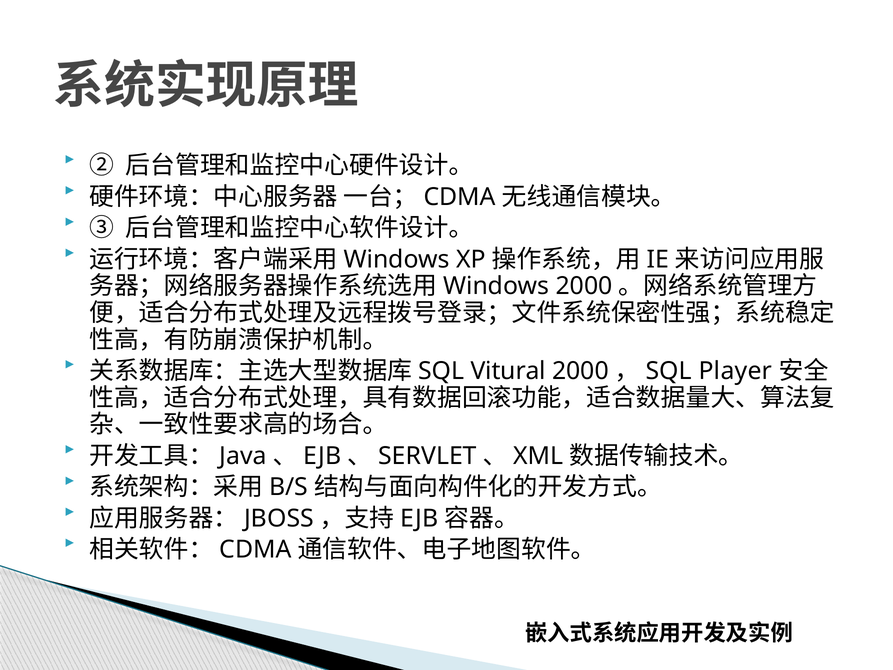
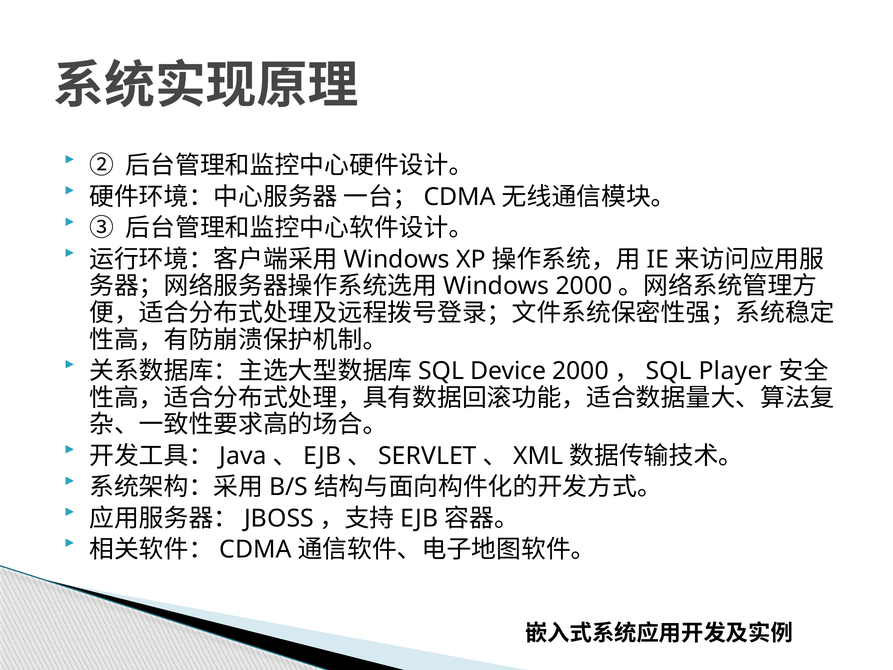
Vitural: Vitural -> Device (508, 371)
